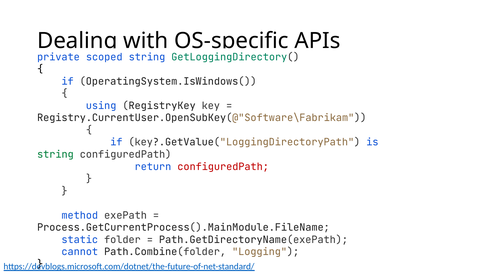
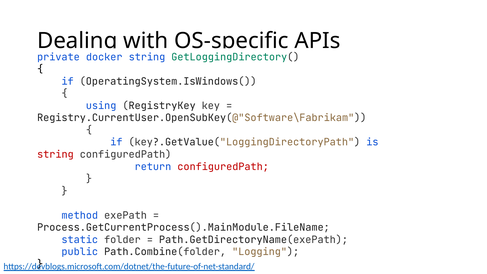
scoped: scoped -> docker (104, 57)
string colour: green -> red (55, 154)
cannot: cannot -> public (80, 252)
